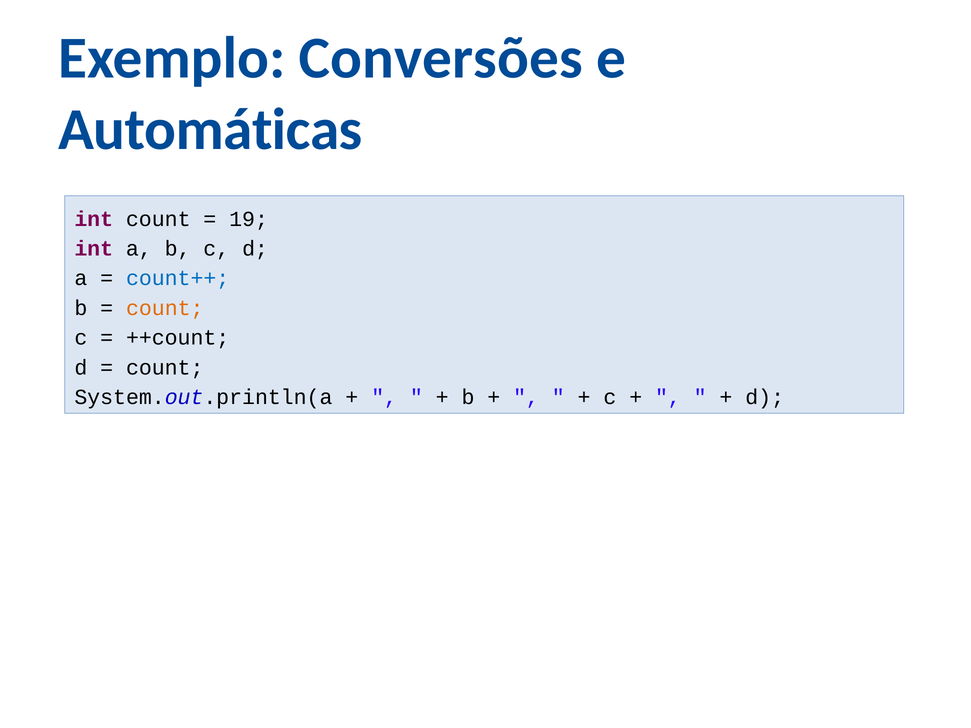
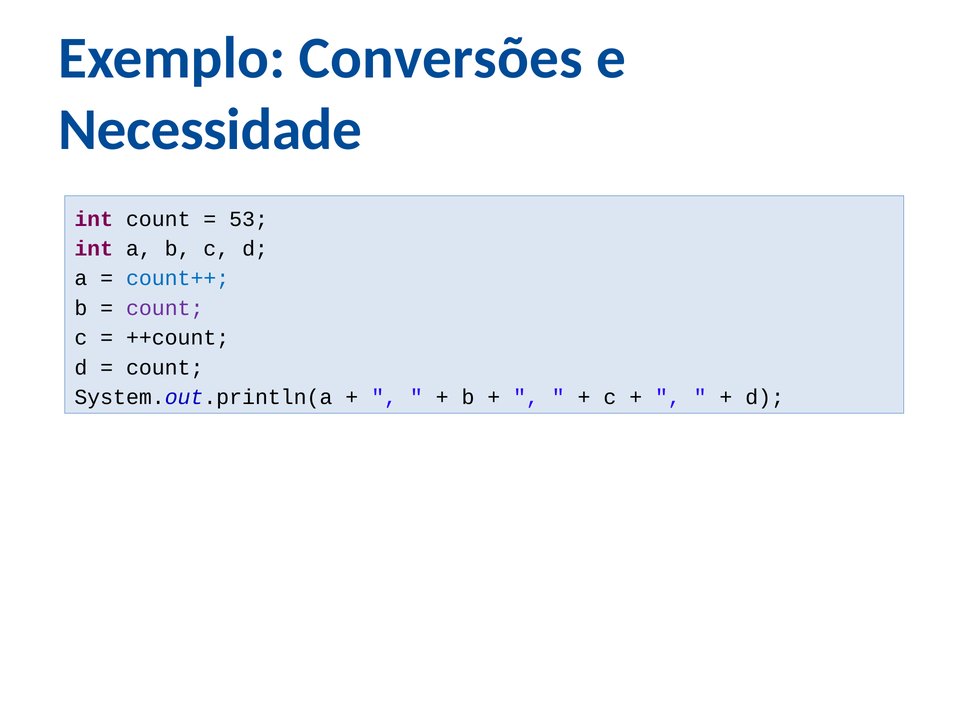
Automáticas: Automáticas -> Necessidade (210, 130)
19: 19 -> 53 (249, 219)
count colour: orange -> purple (165, 308)
